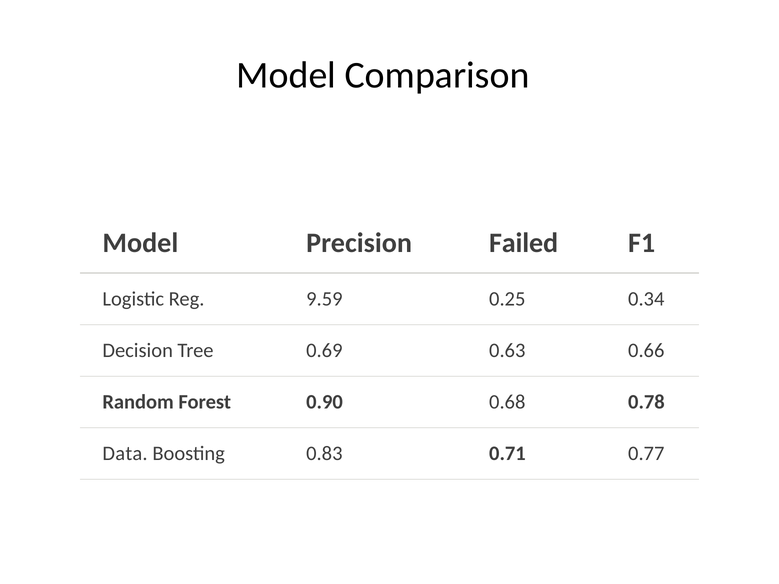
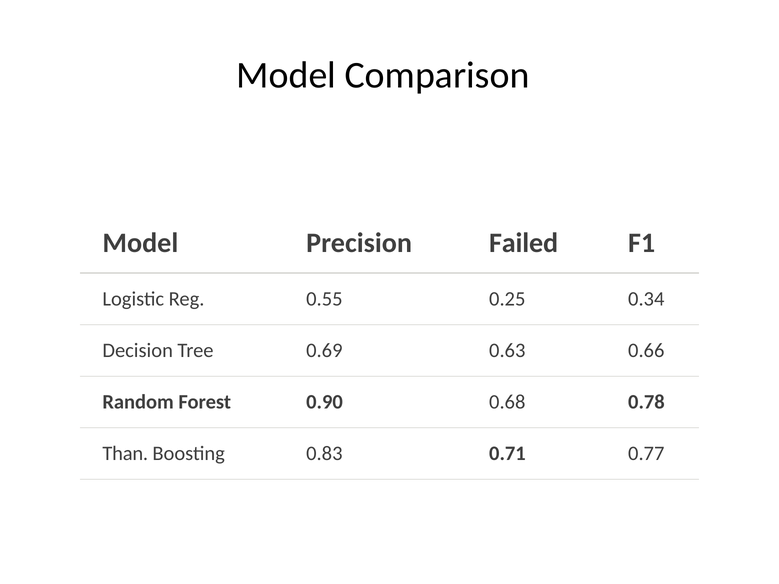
9.59: 9.59 -> 0.55 (324, 299)
Data: Data -> Than (125, 454)
